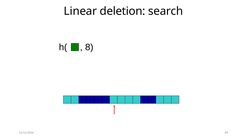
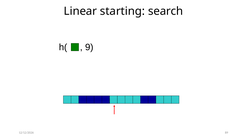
deletion: deletion -> starting (122, 11)
8: 8 -> 9 (89, 47)
